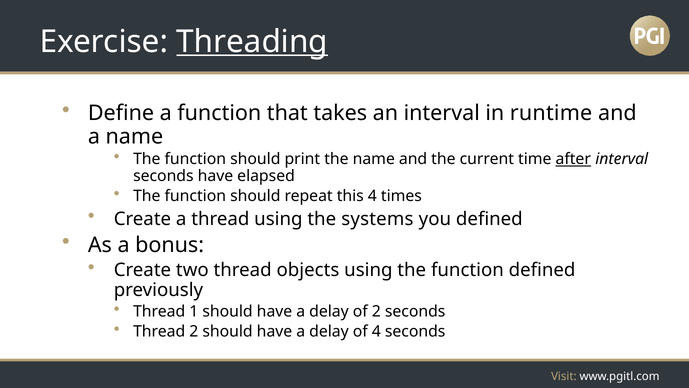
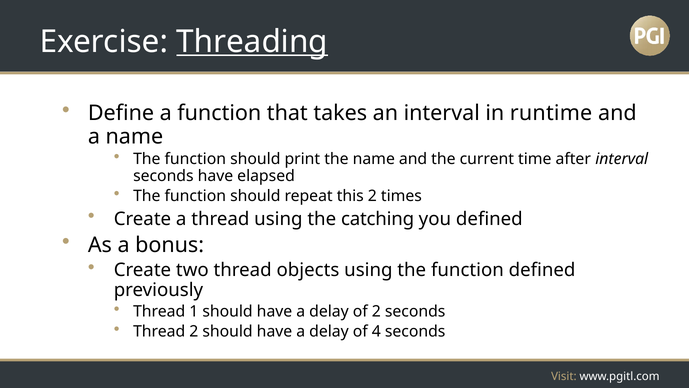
after underline: present -> none (573, 159)
this 4: 4 -> 2 (372, 196)
systems: systems -> catching (378, 219)
